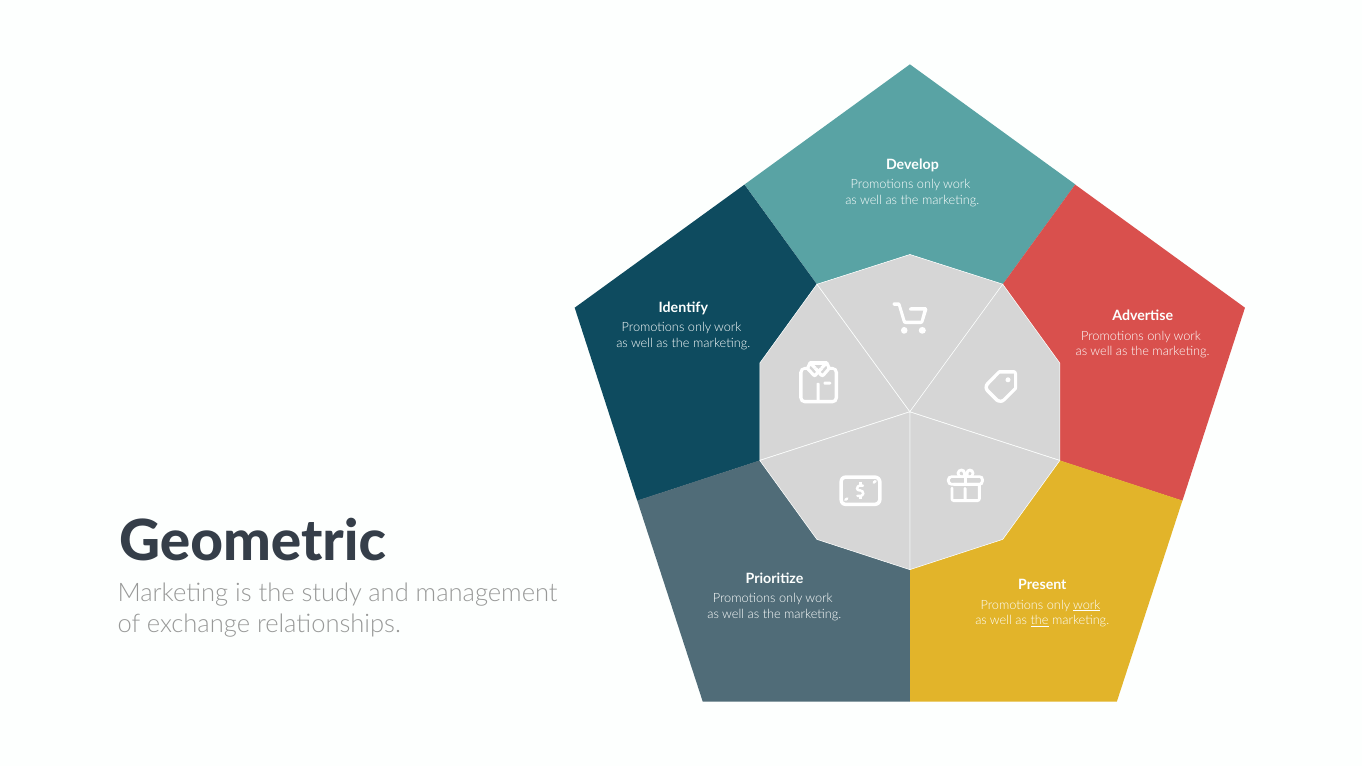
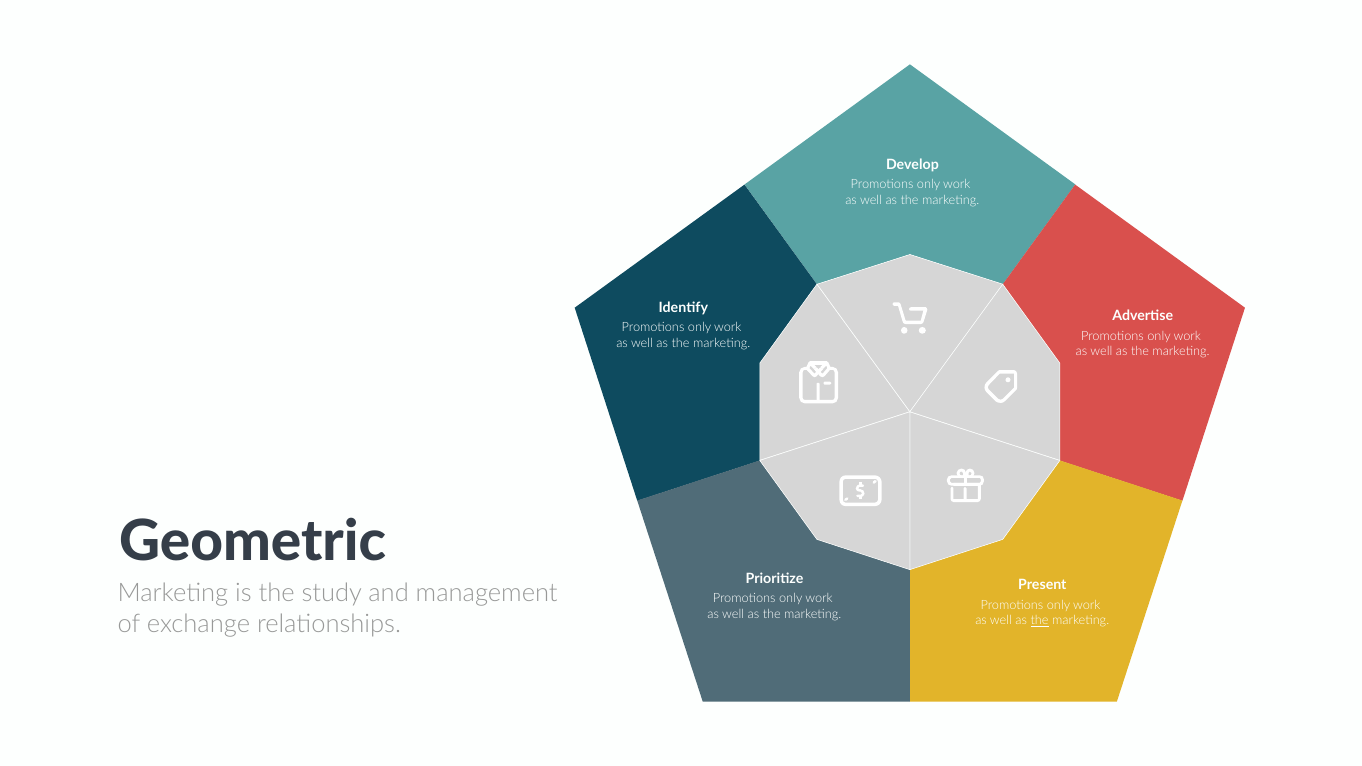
work underline: present -> none (1087, 606)
